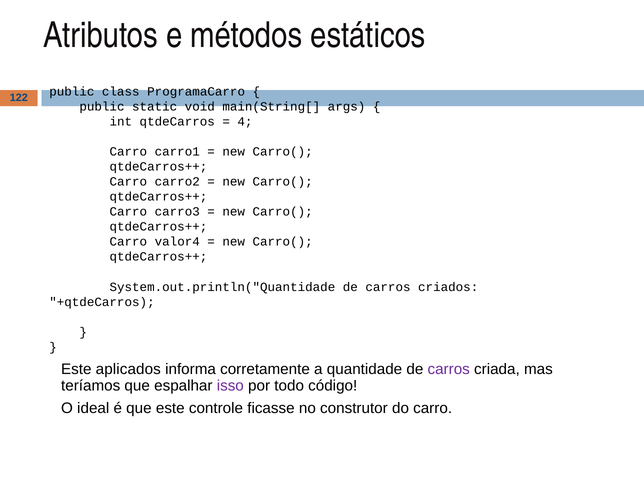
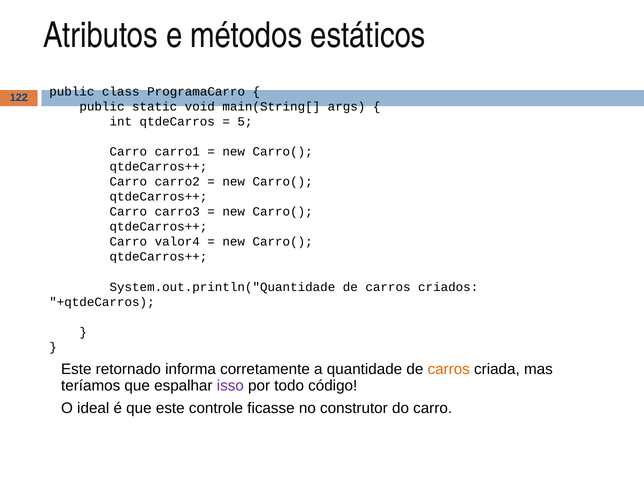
4: 4 -> 5 (245, 121)
aplicados: aplicados -> retornado (128, 369)
carros colour: purple -> orange (449, 369)
